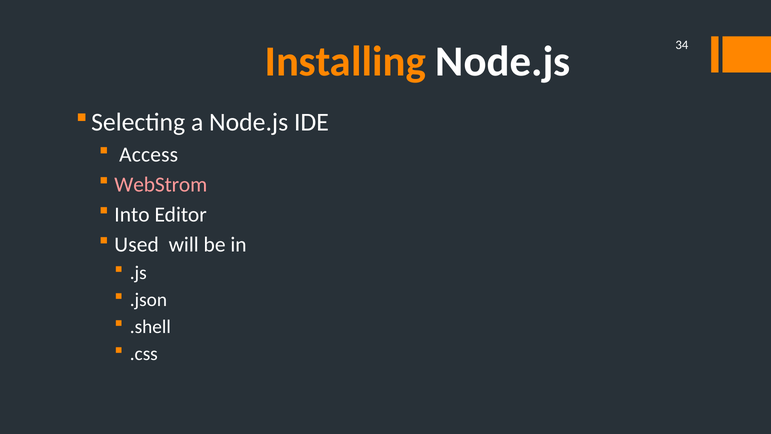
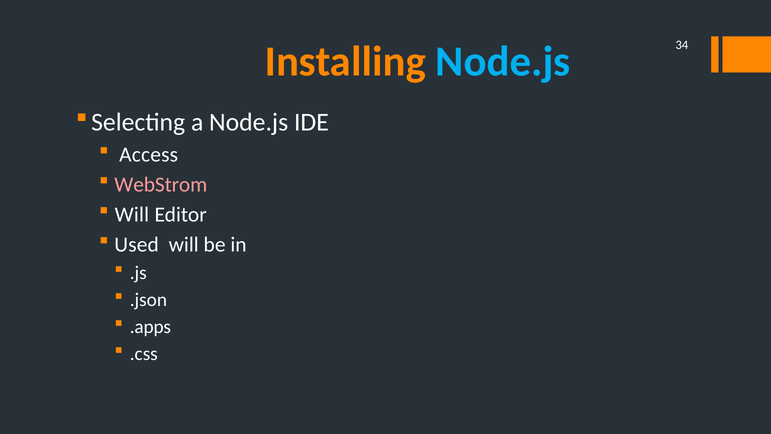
Node.js colour: white -> light blue (503, 62)
Into: Into -> Will (132, 215)
.shell: .shell -> .apps (150, 327)
